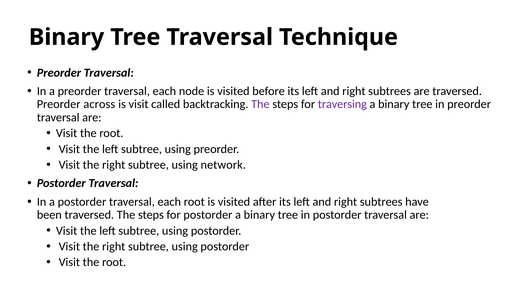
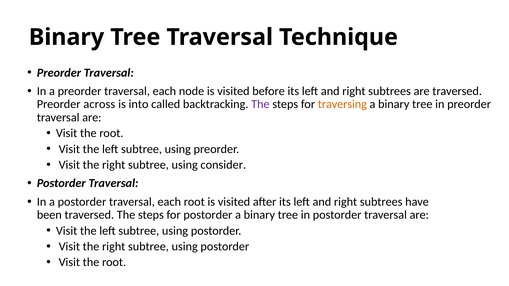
is visit: visit -> into (139, 104)
traversing colour: purple -> orange (342, 104)
network: network -> consider (223, 165)
